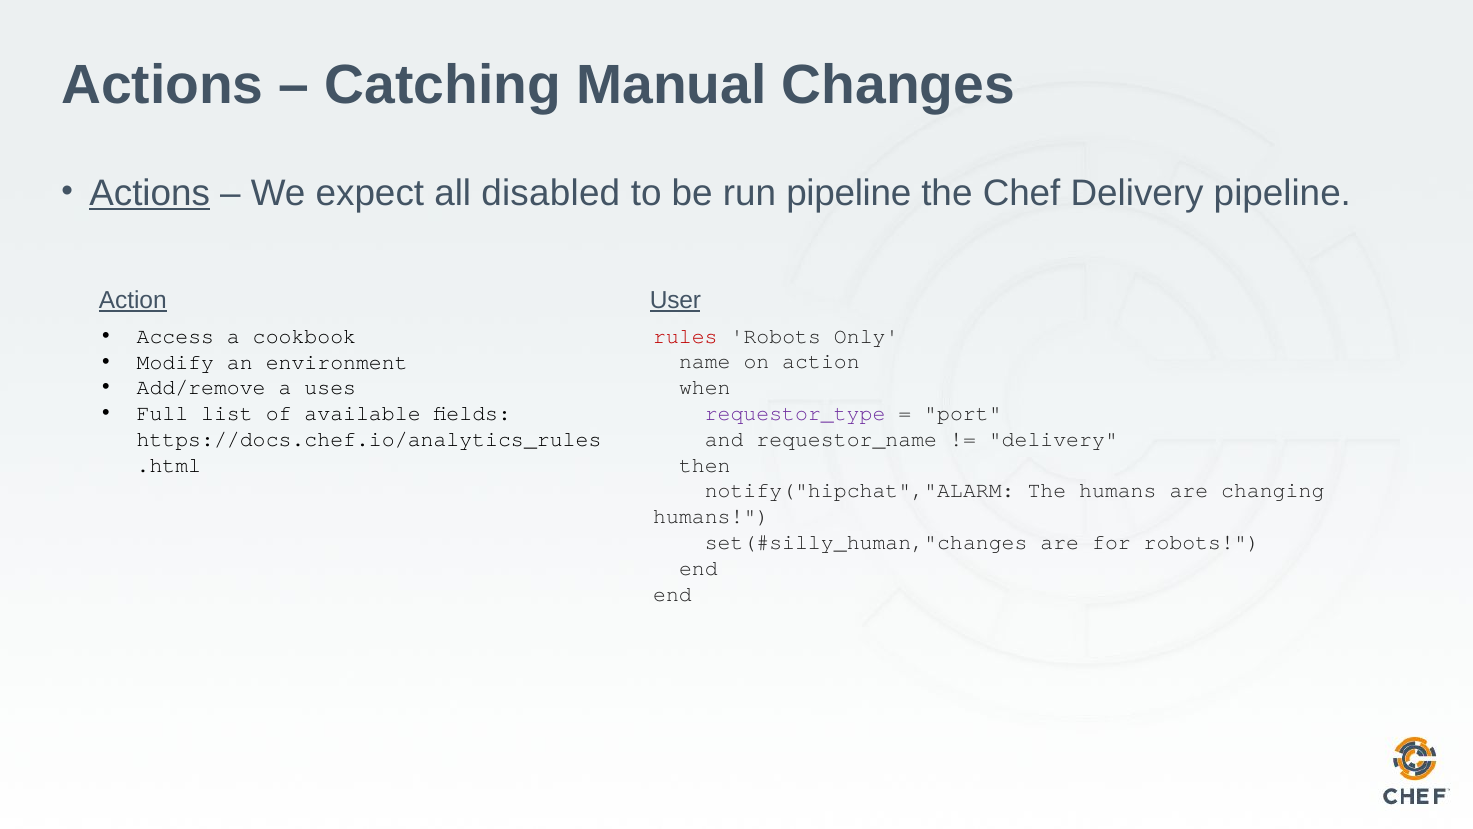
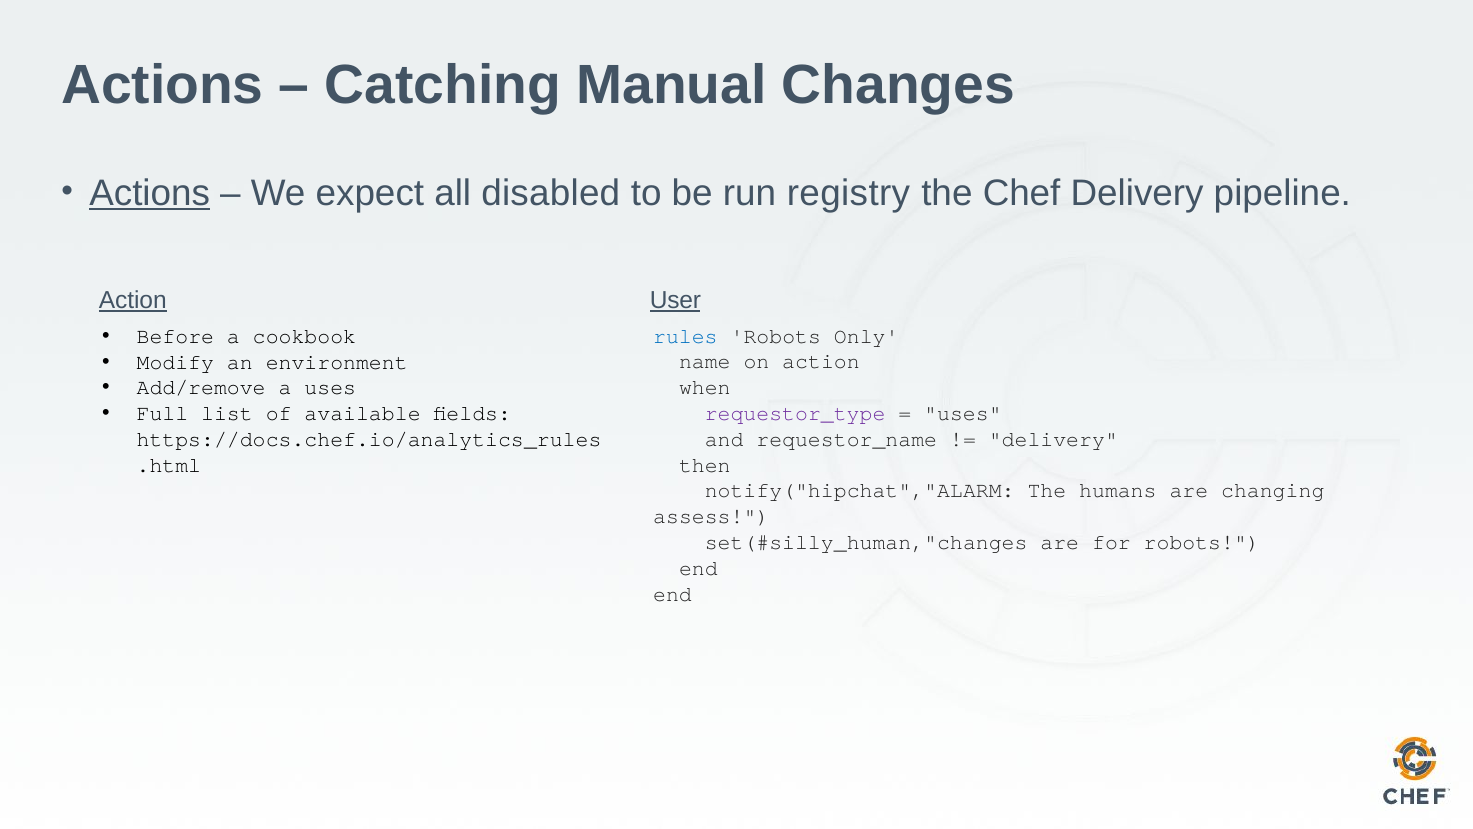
run pipeline: pipeline -> registry (848, 193)
Access: Access -> Before (175, 336)
rules colour: red -> blue (685, 336)
port: port -> uses (963, 413)
humans: humans -> assess (711, 516)
